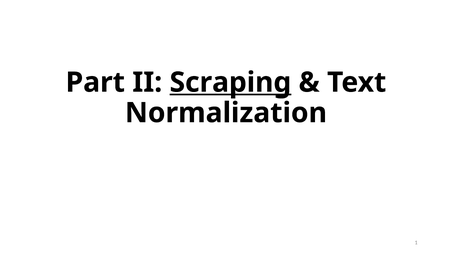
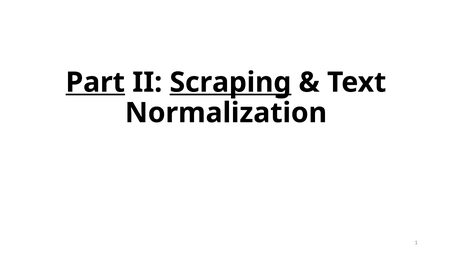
Part underline: none -> present (95, 82)
